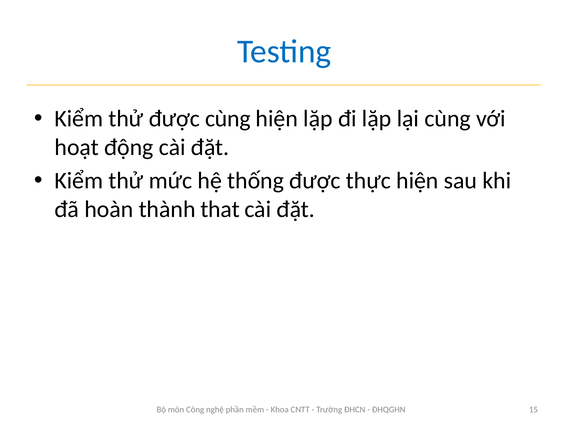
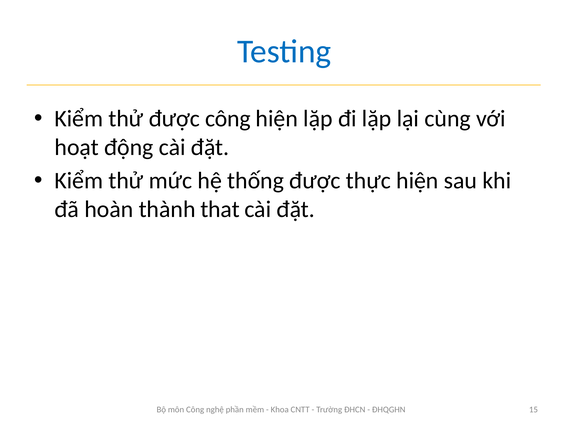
được cùng: cùng -> công (228, 119)
